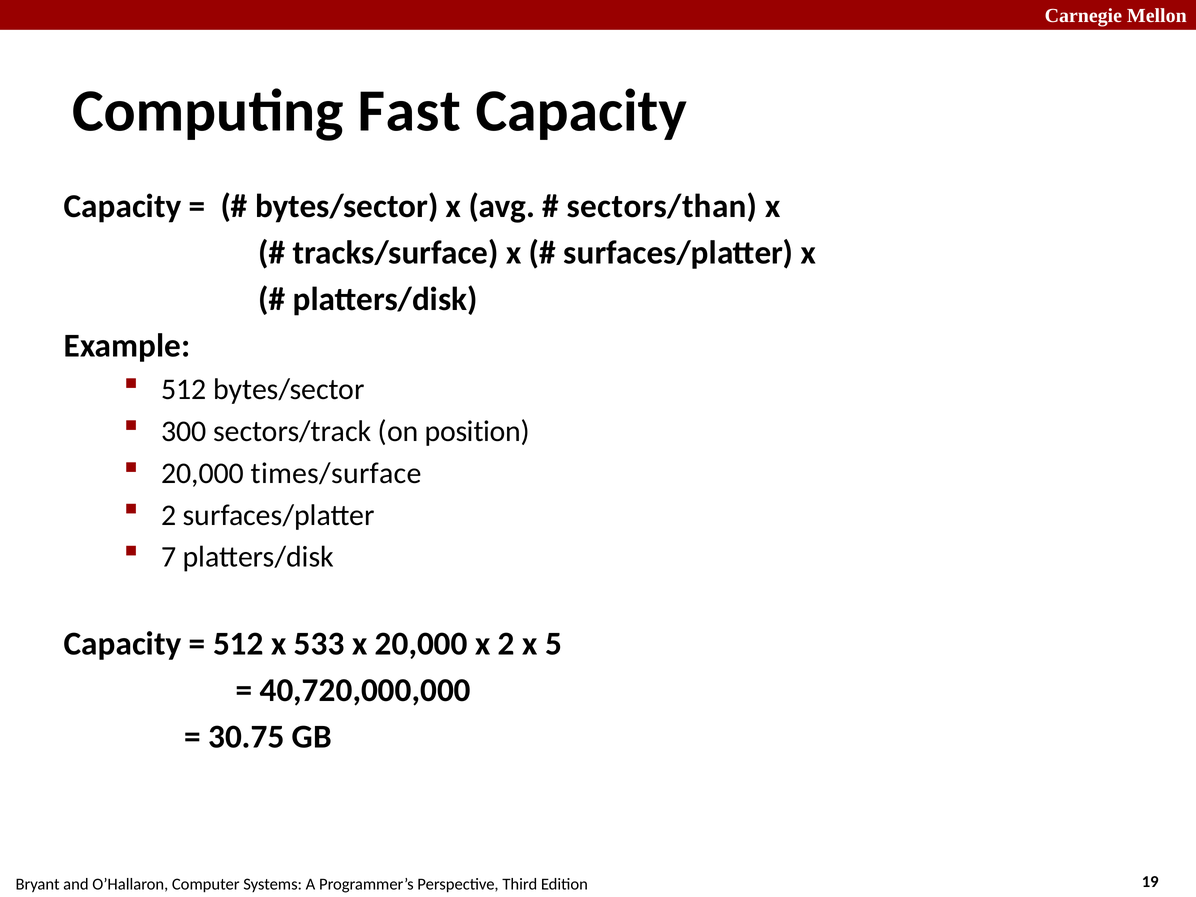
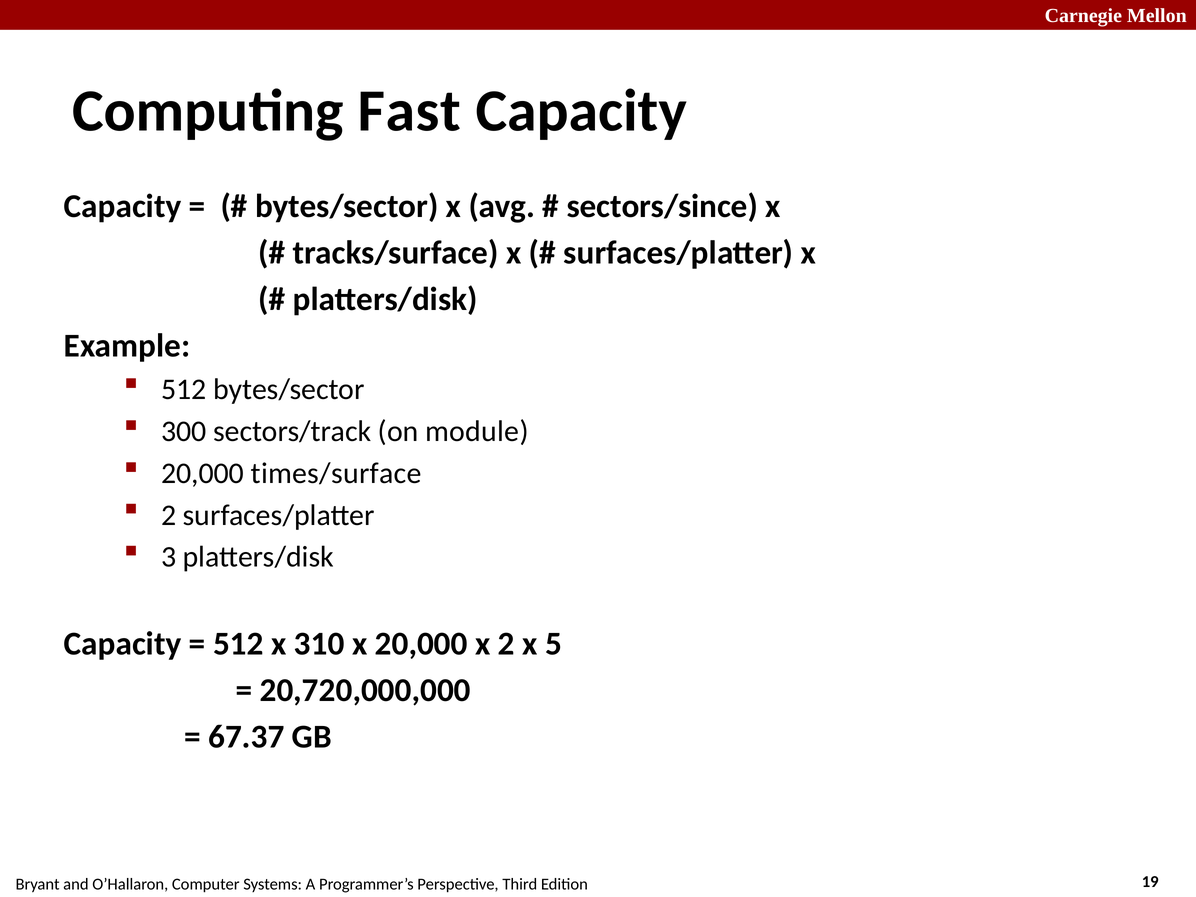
sectors/than: sectors/than -> sectors/since (662, 206)
position: position -> module (477, 431)
7: 7 -> 3 (169, 557)
533: 533 -> 310 (319, 644)
40,720,000,000: 40,720,000,000 -> 20,720,000,000 (365, 690)
30.75: 30.75 -> 67.37 (246, 737)
